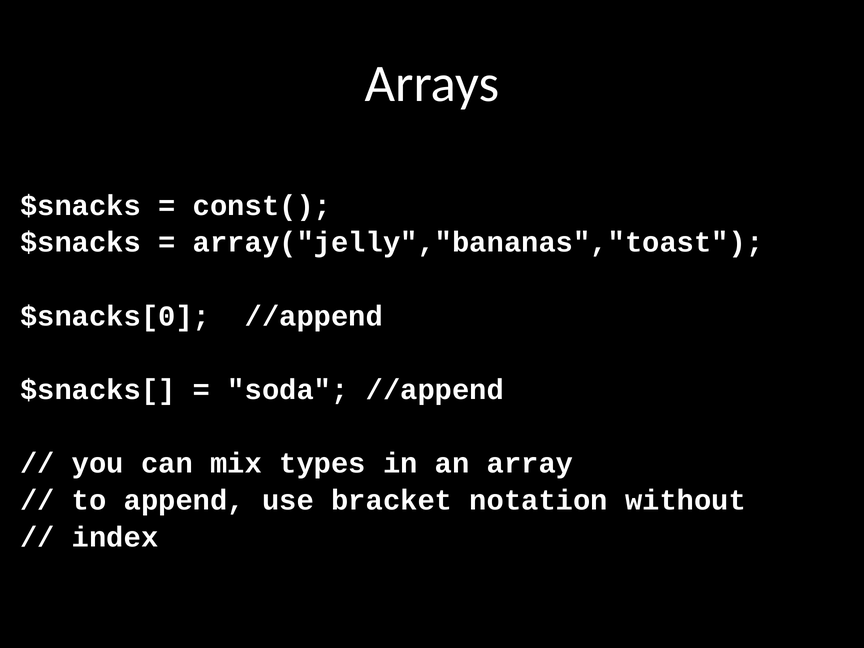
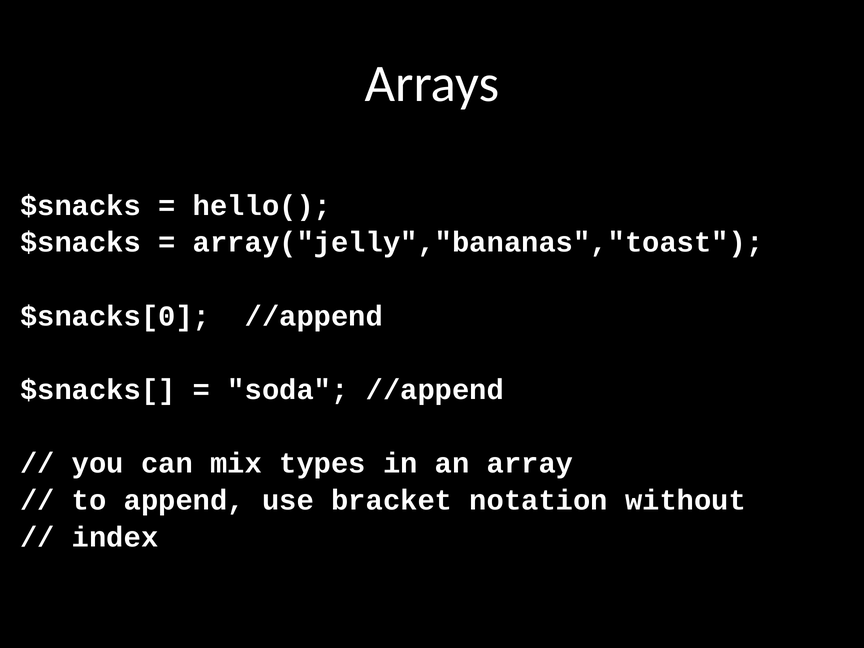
const(: const( -> hello( (262, 206)
